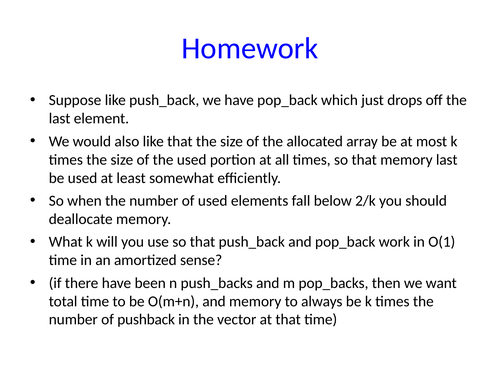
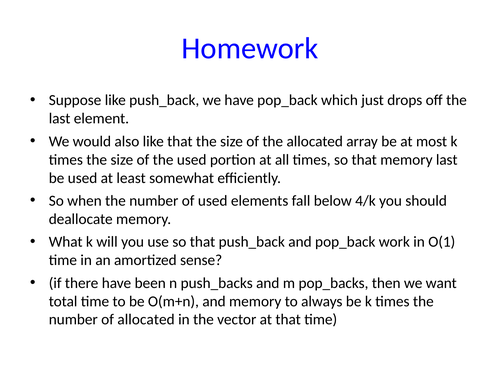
2/k: 2/k -> 4/k (365, 201)
of pushback: pushback -> allocated (146, 320)
